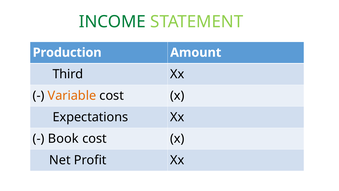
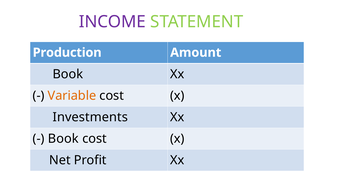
INCOME colour: green -> purple (112, 22)
Third: Third -> Book (68, 74)
Expectations: Expectations -> Investments (90, 117)
